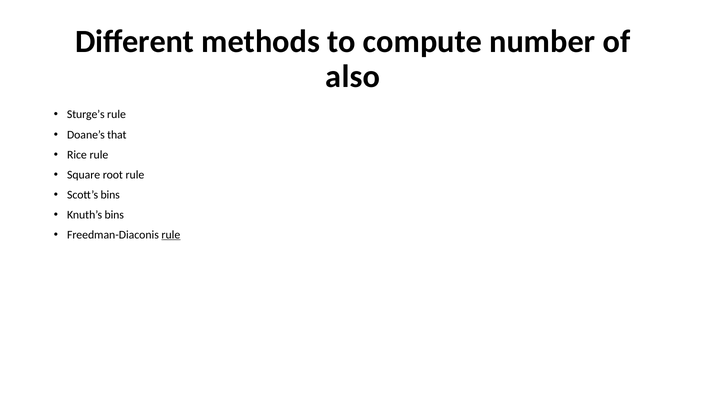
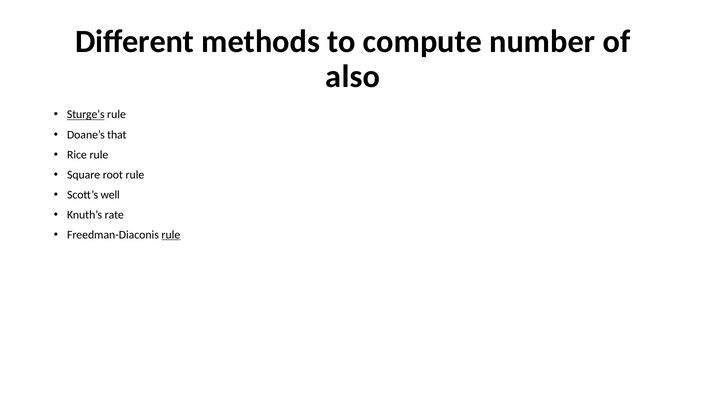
Sturge’s underline: none -> present (86, 115)
Scott’s bins: bins -> well (110, 195)
Knuth’s bins: bins -> rate (114, 215)
